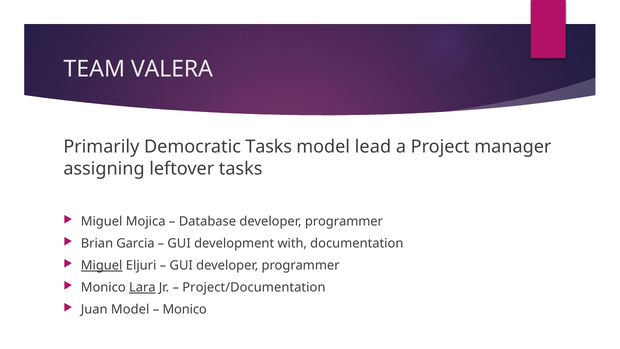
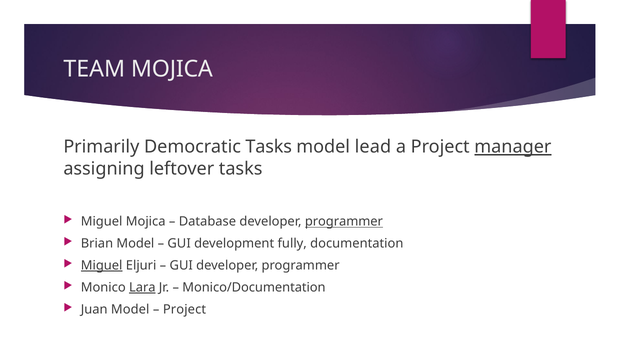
TEAM VALERA: VALERA -> MOJICA (172, 69)
manager underline: none -> present (513, 147)
programmer underline: none -> present (344, 221)
Brian Garcia: Garcia -> Model (135, 243)
with: with -> fully (292, 243)
Project/Documentation: Project/Documentation -> Monico/Documentation (254, 287)
Monico: Monico -> Project (185, 309)
